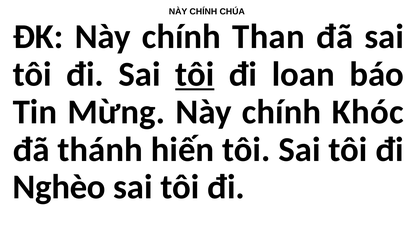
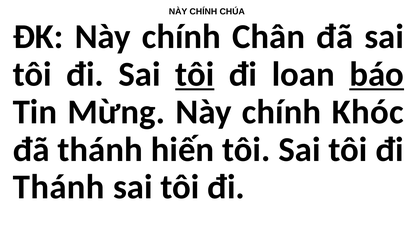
Than: Than -> Chân (269, 37)
báo underline: none -> present (377, 74)
Nghèo: Nghèo -> Thánh (59, 187)
